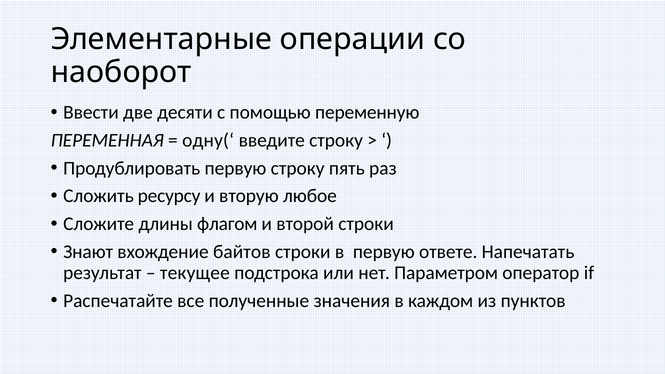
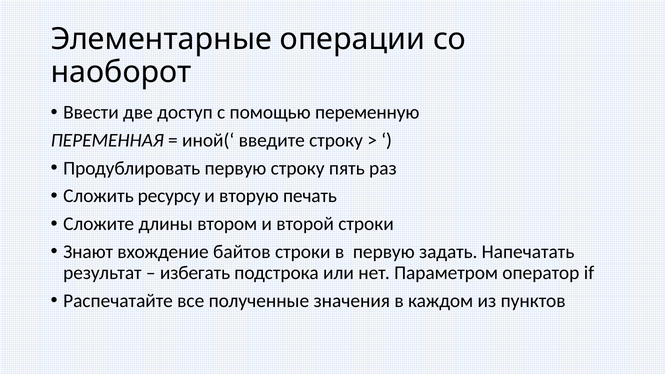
десяти: десяти -> доступ (185, 112)
одну(‘: одну(‘ -> иной(‘ (208, 140)
любое: любое -> печать (310, 196)
флагом: флагом -> втором (227, 224)
ответе: ответе -> задать (448, 252)
текущее: текущее -> избегать (195, 273)
